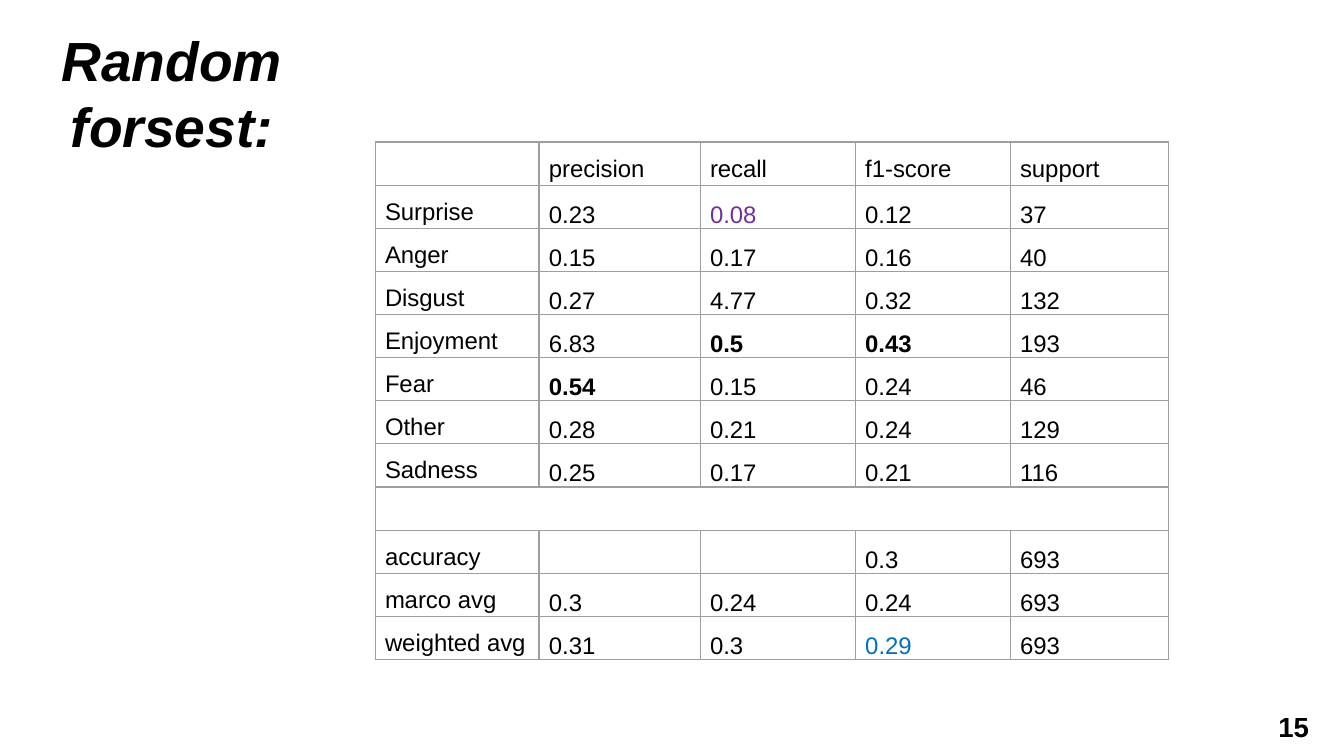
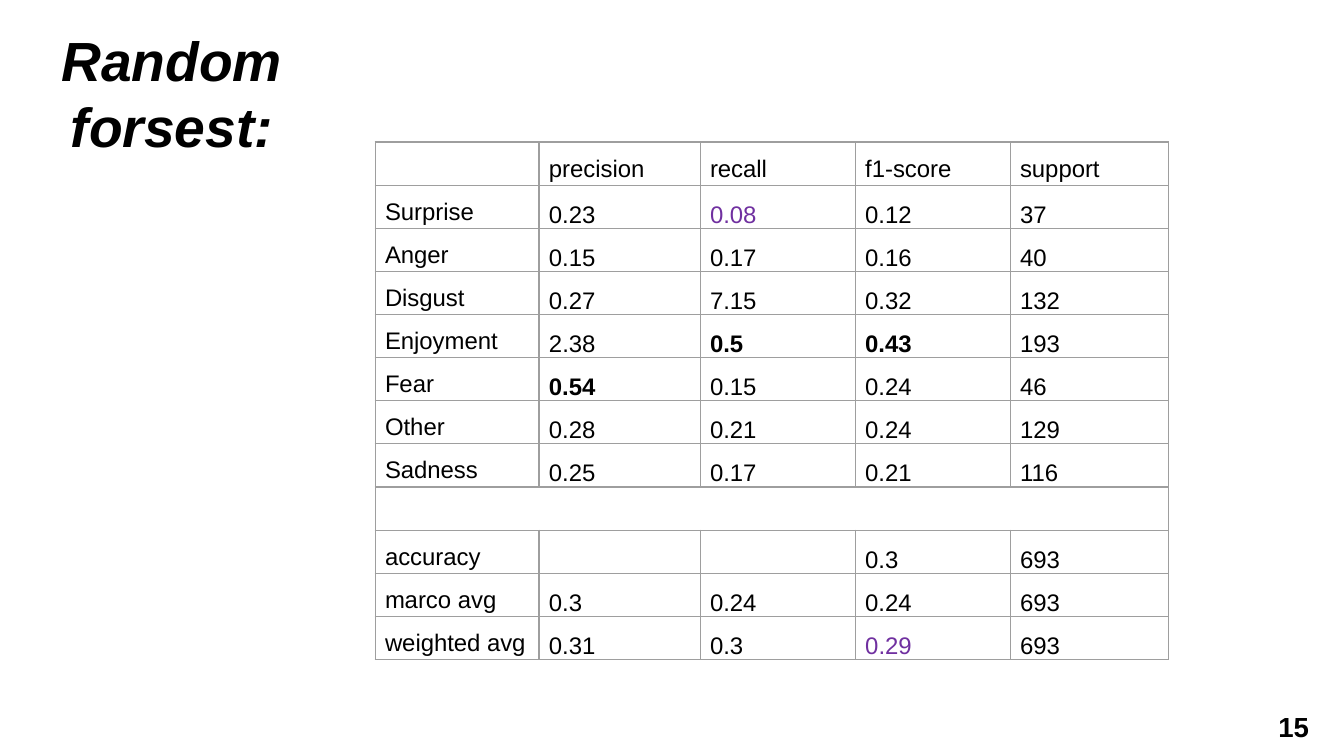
4.77: 4.77 -> 7.15 (733, 301)
6.83: 6.83 -> 2.38 (572, 345)
0.29 colour: blue -> purple (888, 646)
